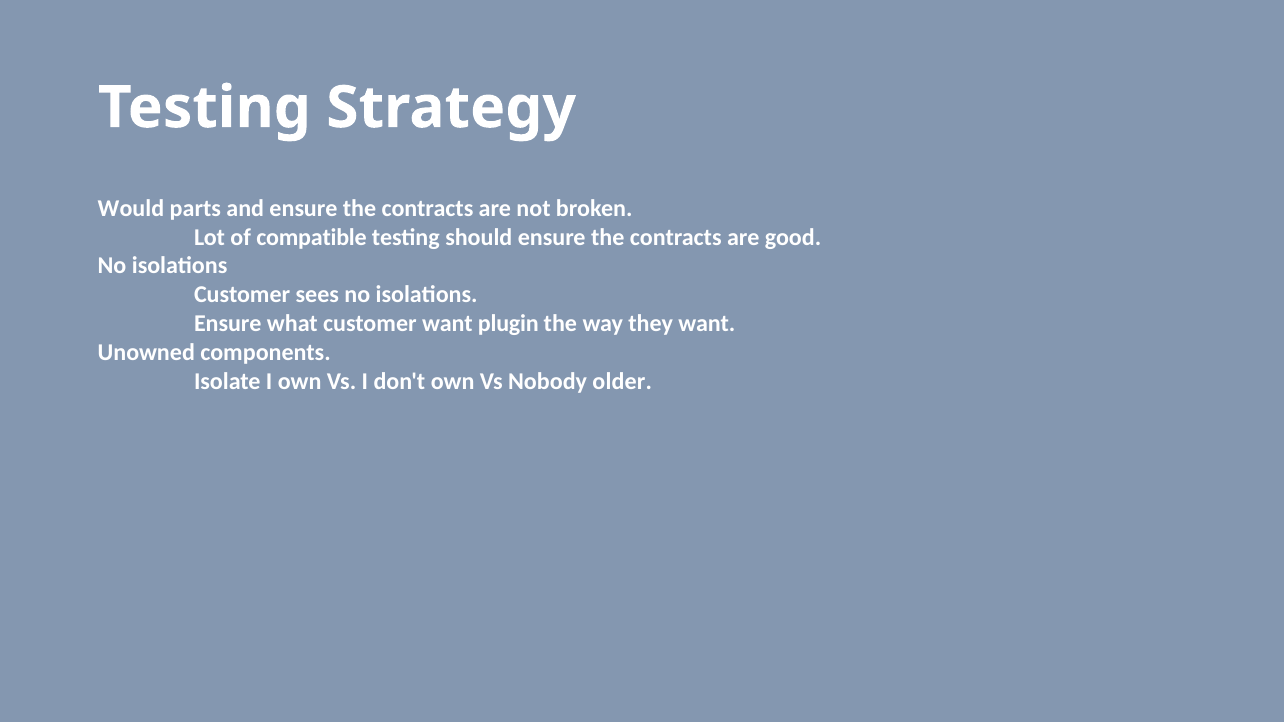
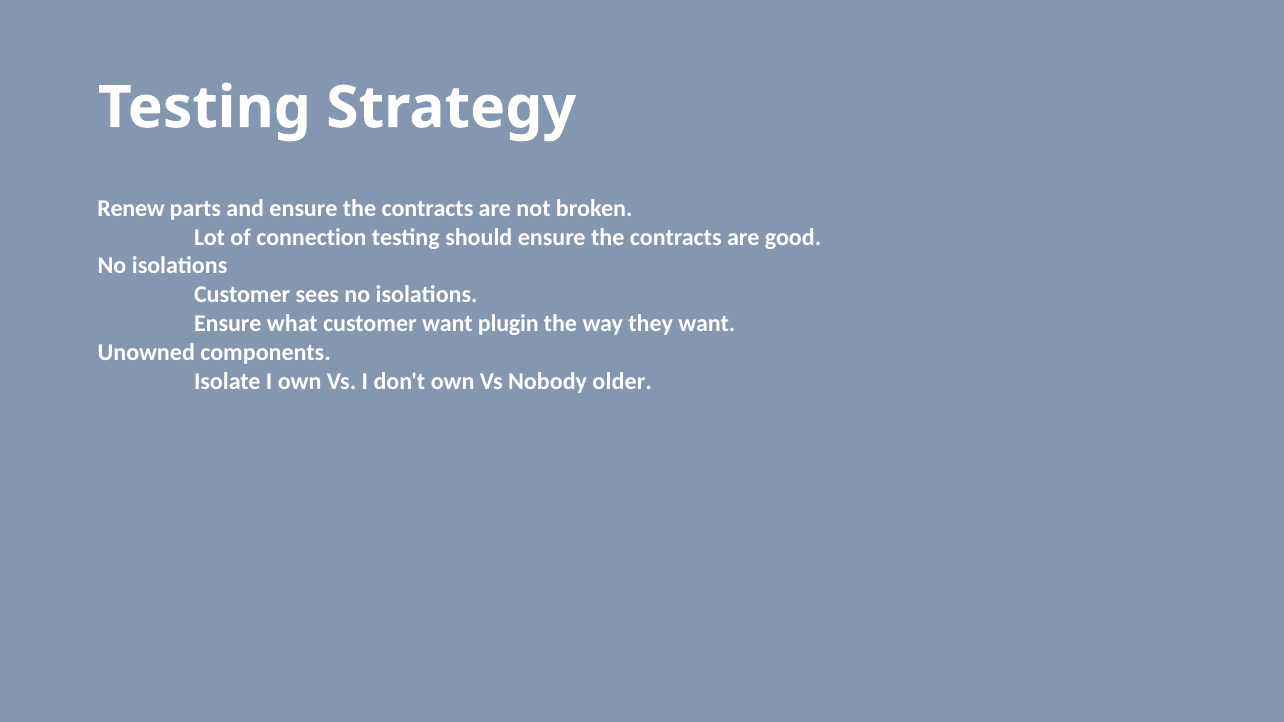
Would: Would -> Renew (131, 208)
compatible: compatible -> connection (311, 237)
